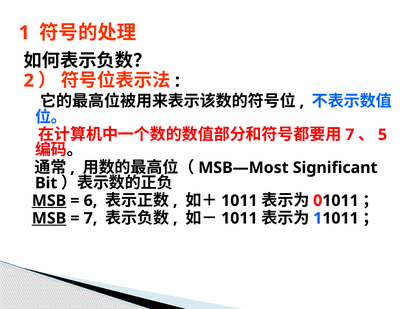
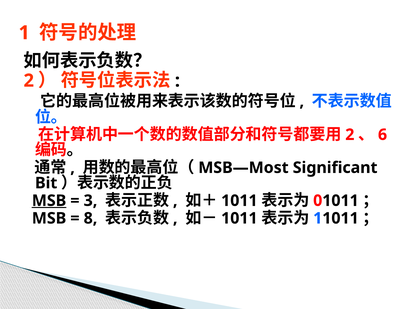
7: 7 -> 2 (350, 134)
5: 5 -> 6 (383, 134)
6: 6 -> 3 (90, 200)
MSB underline: present -> none (49, 218)
7: 7 -> 8 (90, 218)
